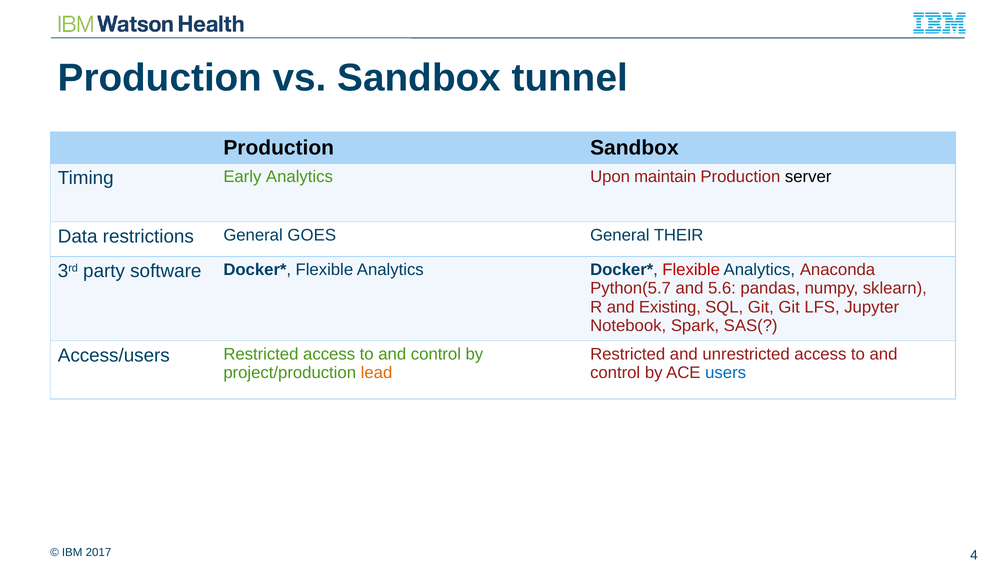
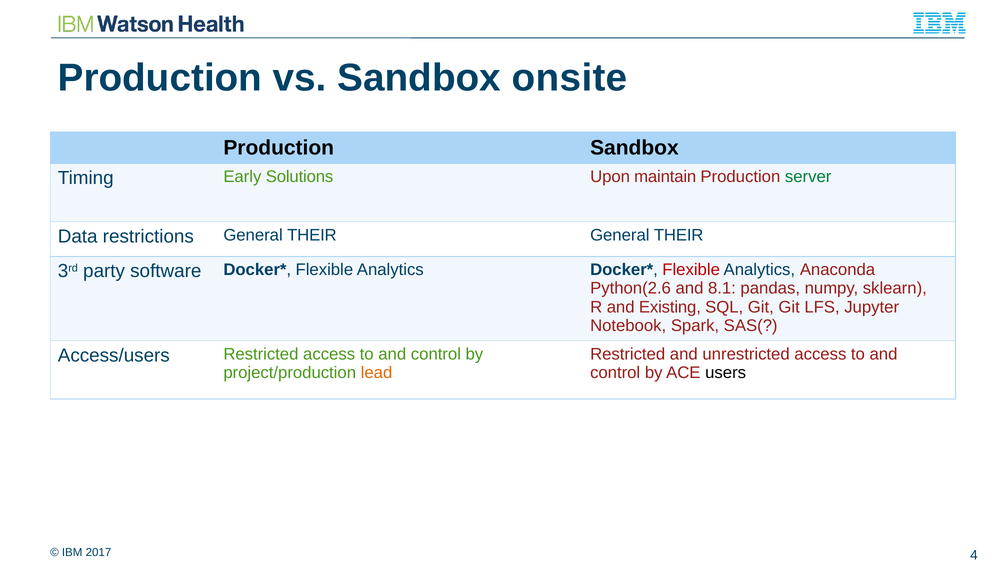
tunnel: tunnel -> onsite (570, 78)
Early Analytics: Analytics -> Solutions (300, 177)
server colour: black -> green (808, 177)
restrictions General GOES: GOES -> THEIR (312, 235)
Python(5.7: Python(5.7 -> Python(2.6 (631, 288)
5.6: 5.6 -> 8.1 (722, 288)
users colour: blue -> black (726, 373)
